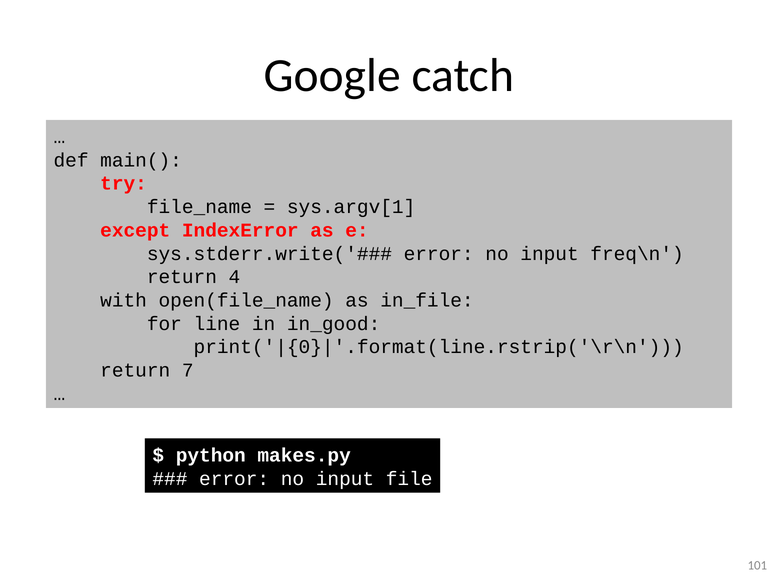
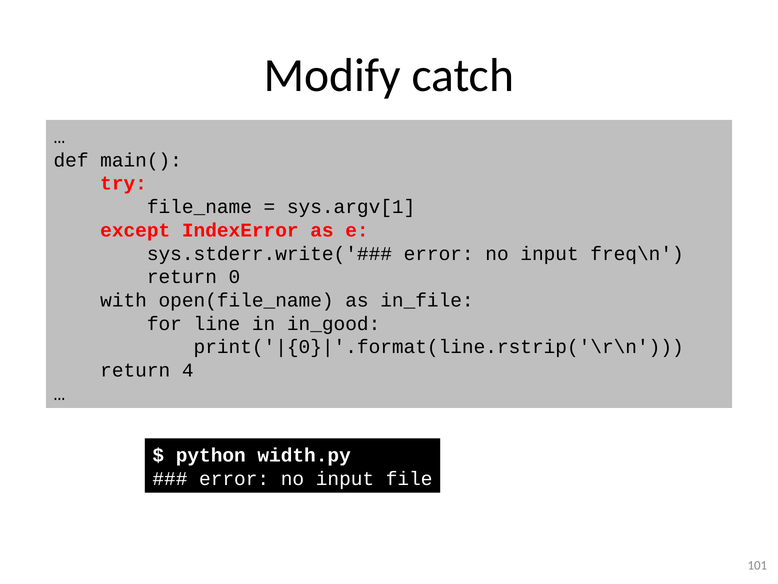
Google: Google -> Modify (332, 75)
4: 4 -> 0 (234, 277)
7: 7 -> 4 (188, 370)
makes.py: makes.py -> width.py (304, 455)
